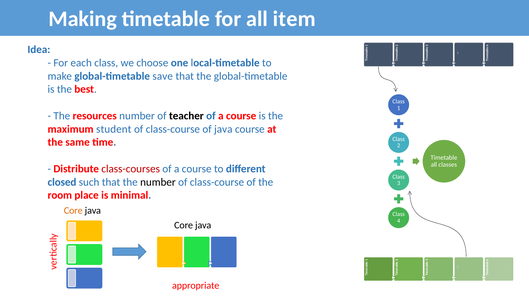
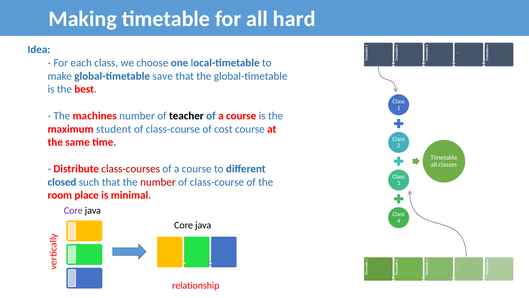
item: item -> hard (294, 19)
resources: resources -> machines (95, 116)
of java: java -> cost (223, 129)
number colour: black -> red (158, 182)
Core colour: orange -> purple (73, 210)
appropriate: appropriate -> relationship (196, 285)
